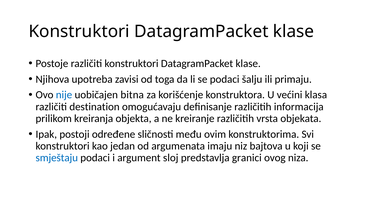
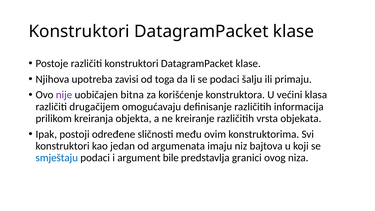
nije colour: blue -> purple (64, 95)
destination: destination -> drugačijem (94, 107)
sloj: sloj -> bile (171, 158)
